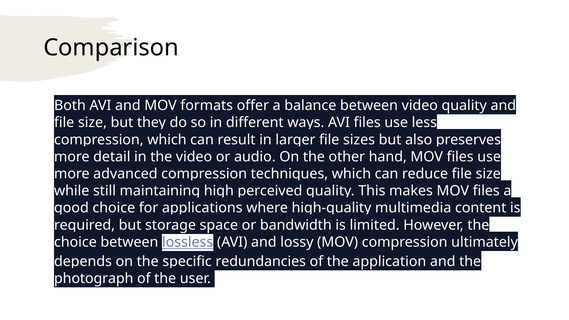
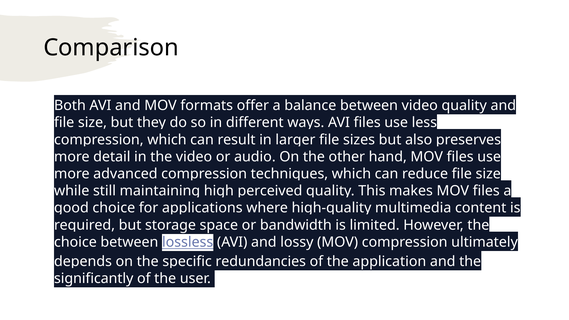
photograph: photograph -> significantly (94, 279)
